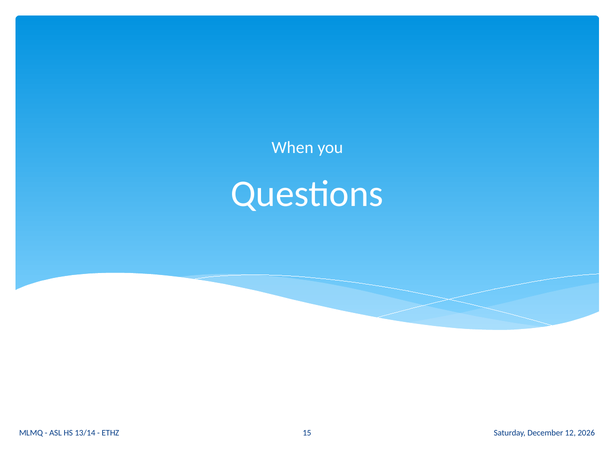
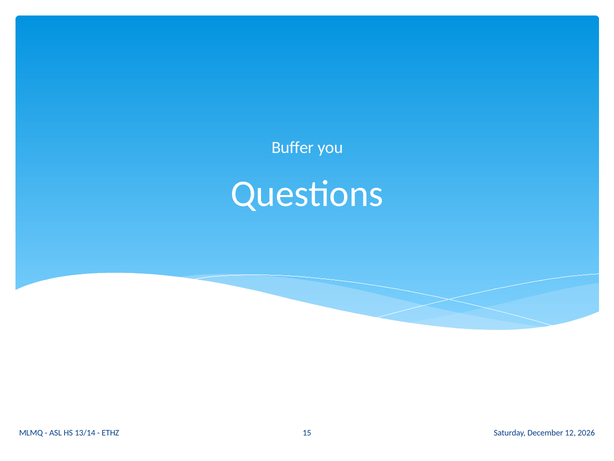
When: When -> Buffer (293, 148)
